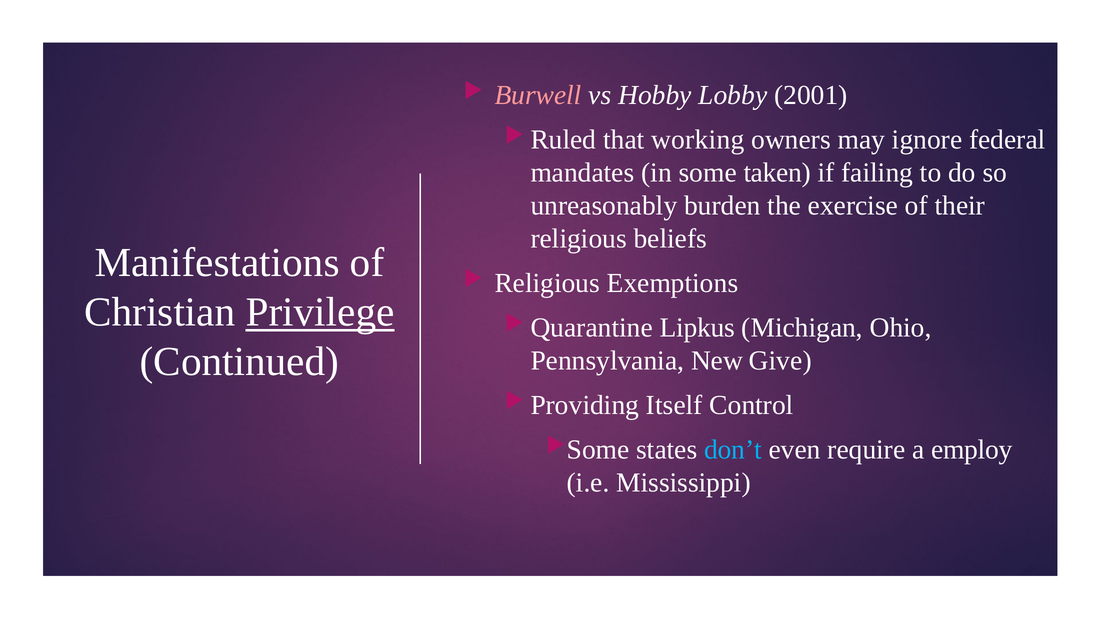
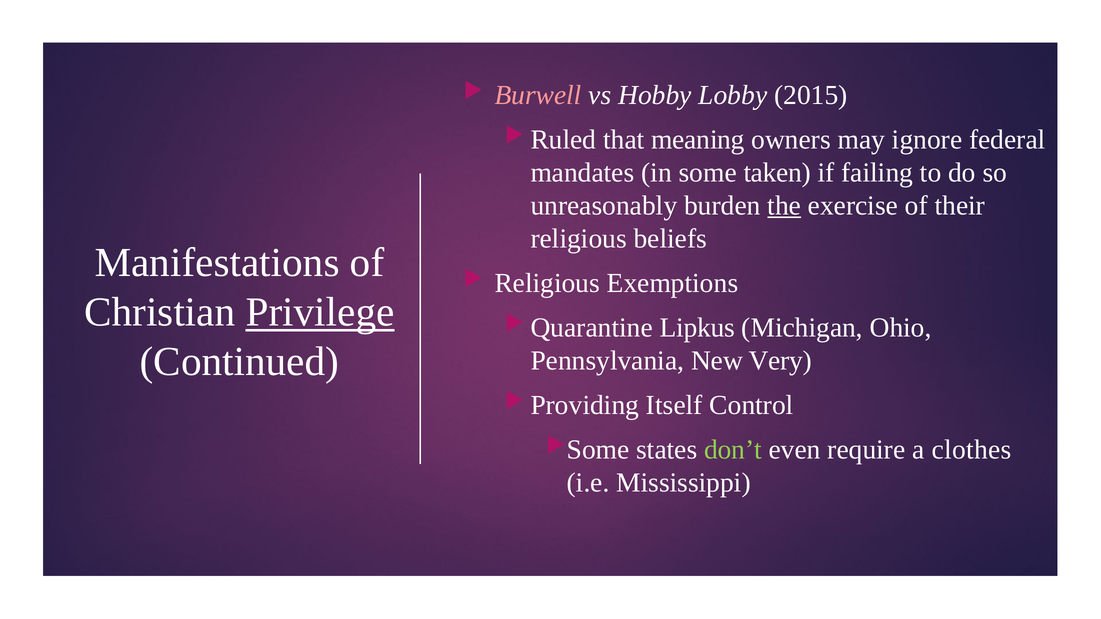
2001: 2001 -> 2015 (811, 95)
working: working -> meaning (698, 140)
the underline: none -> present (784, 206)
Give: Give -> Very (780, 361)
don’t colour: light blue -> light green (733, 450)
employ: employ -> clothes (971, 450)
